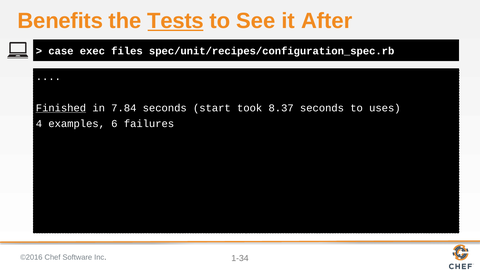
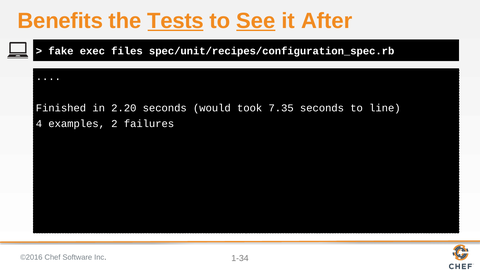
See underline: none -> present (256, 21)
case: case -> fake (61, 51)
Finished underline: present -> none (61, 108)
7.84: 7.84 -> 2.20 (124, 108)
start: start -> would (212, 108)
8.37: 8.37 -> 7.35 (281, 108)
uses: uses -> line (385, 108)
6: 6 -> 2 (114, 124)
